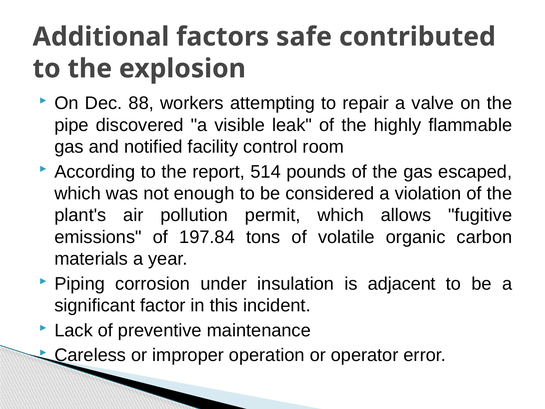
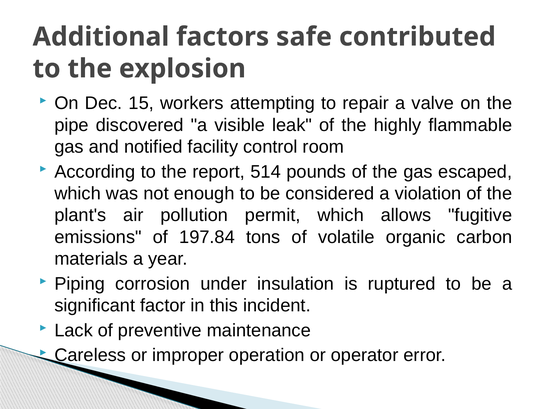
88: 88 -> 15 (141, 103)
adjacent: adjacent -> ruptured (402, 284)
